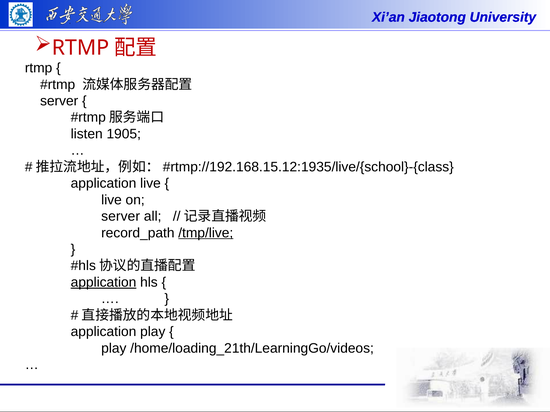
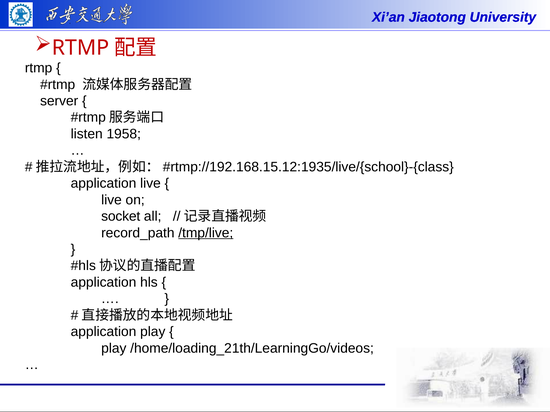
1905: 1905 -> 1958 (124, 134)
server: server -> socket (121, 217)
application underline: present -> none (104, 283)
